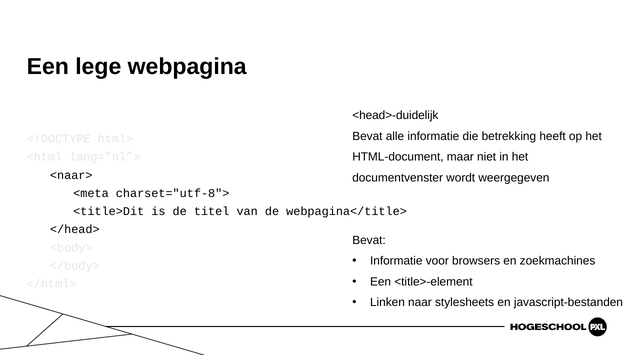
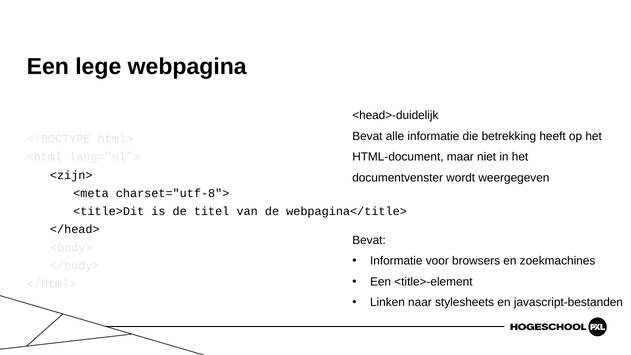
<naar>: <naar> -> <zijn> (71, 175)
